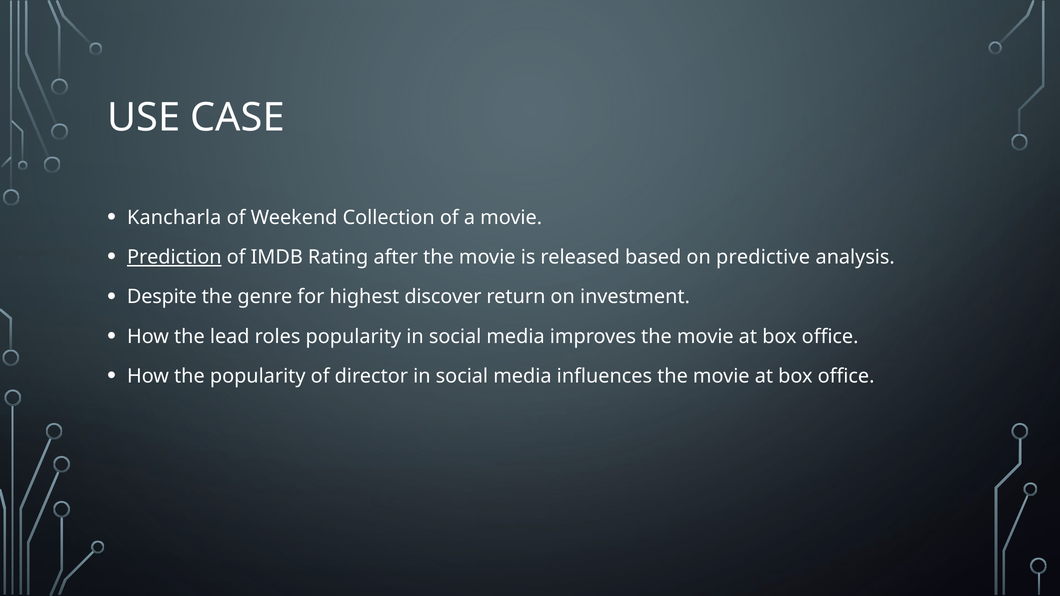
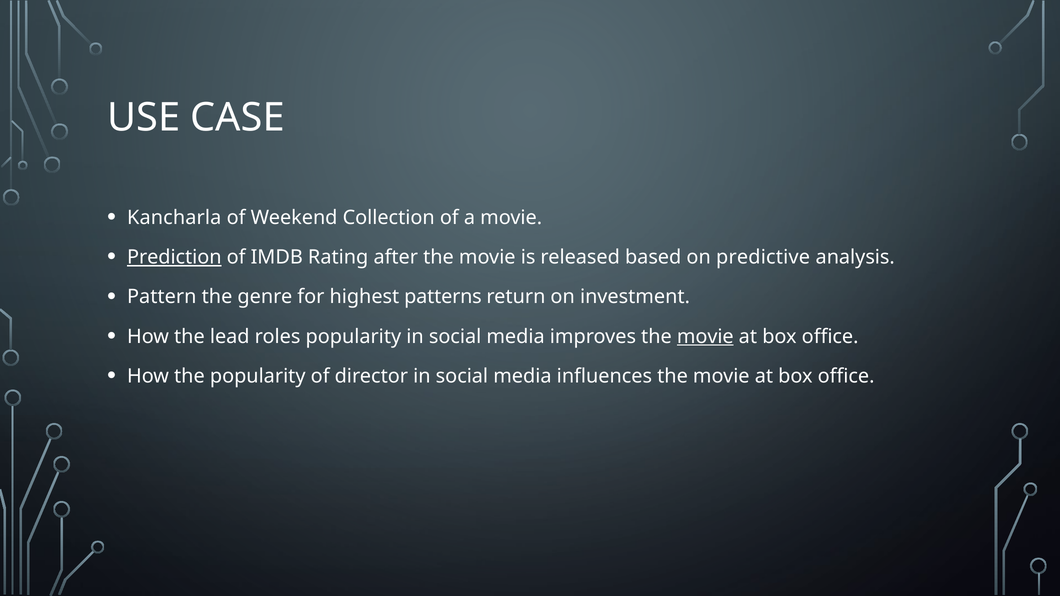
Despite: Despite -> Pattern (162, 297)
discover: discover -> patterns (443, 297)
movie underline: none -> present (705, 337)
